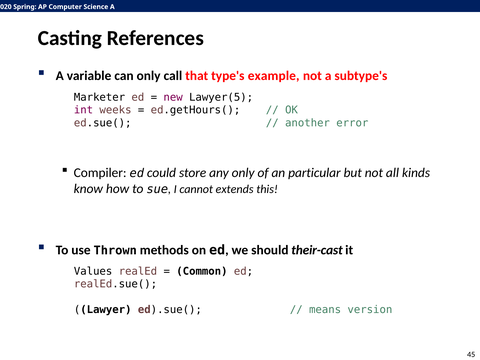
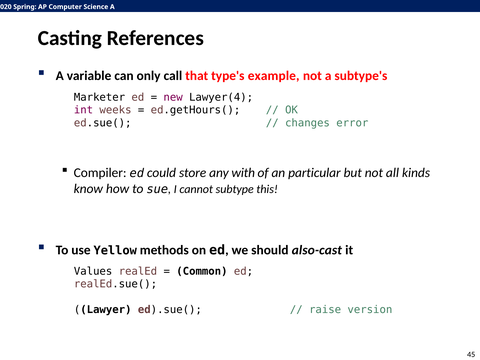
Lawyer(5: Lawyer(5 -> Lawyer(4 (221, 97)
another: another -> changes (307, 123)
any only: only -> with (243, 173)
extends: extends -> subtype (235, 189)
Thrown: Thrown -> Yellow (115, 250)
their-cast: their-cast -> also-cast (317, 250)
means: means -> raise (325, 310)
